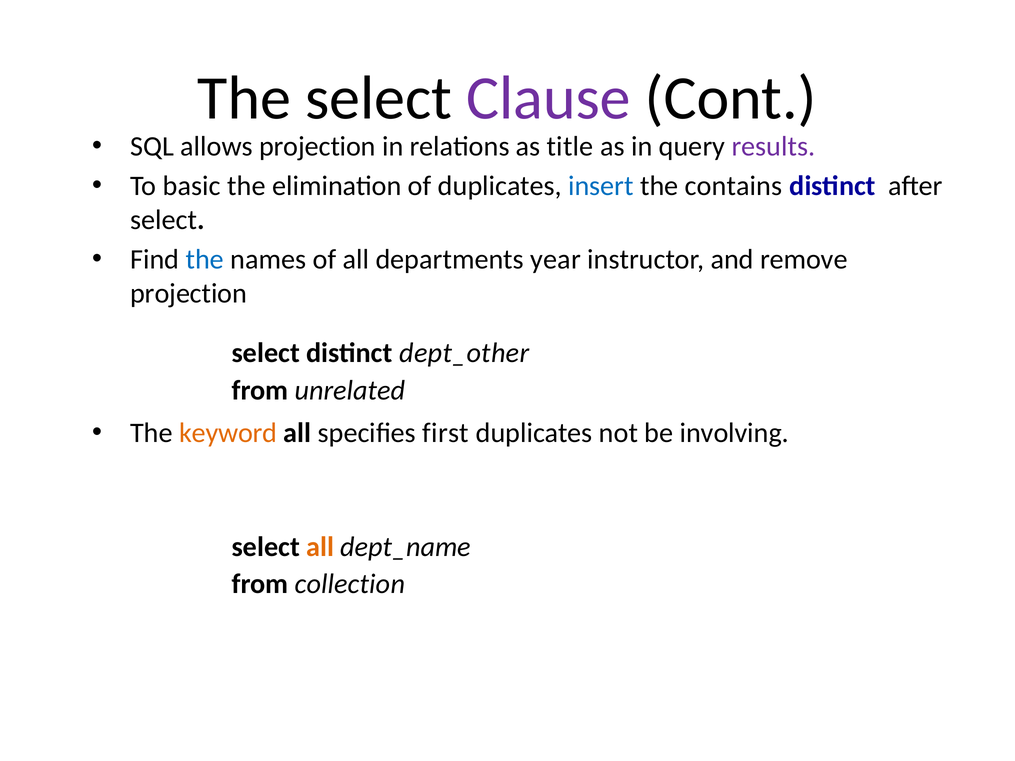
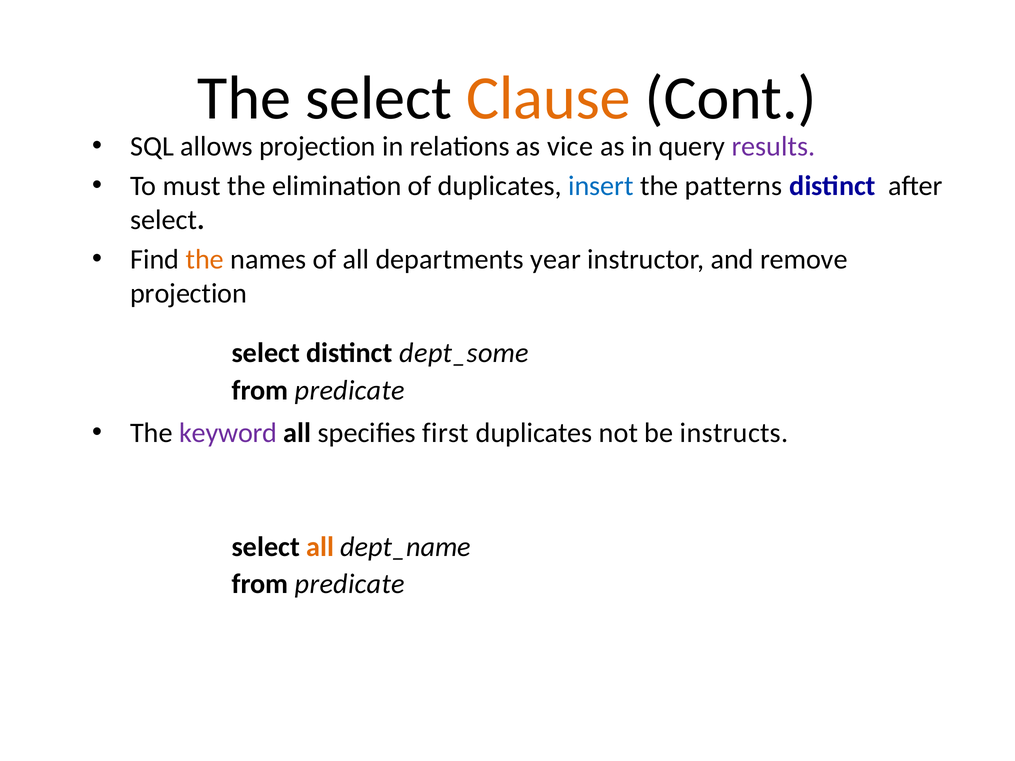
Clause colour: purple -> orange (549, 98)
title: title -> vice (570, 147)
basic: basic -> must (192, 186)
contains: contains -> patterns (734, 186)
the colour: blue -> orange (205, 259)
dept_other: dept_other -> dept_some (464, 353)
unrelated: unrelated -> predicate (350, 390)
keyword colour: orange -> purple (228, 433)
involving: involving -> instructs (734, 433)
collection: collection -> predicate (350, 584)
